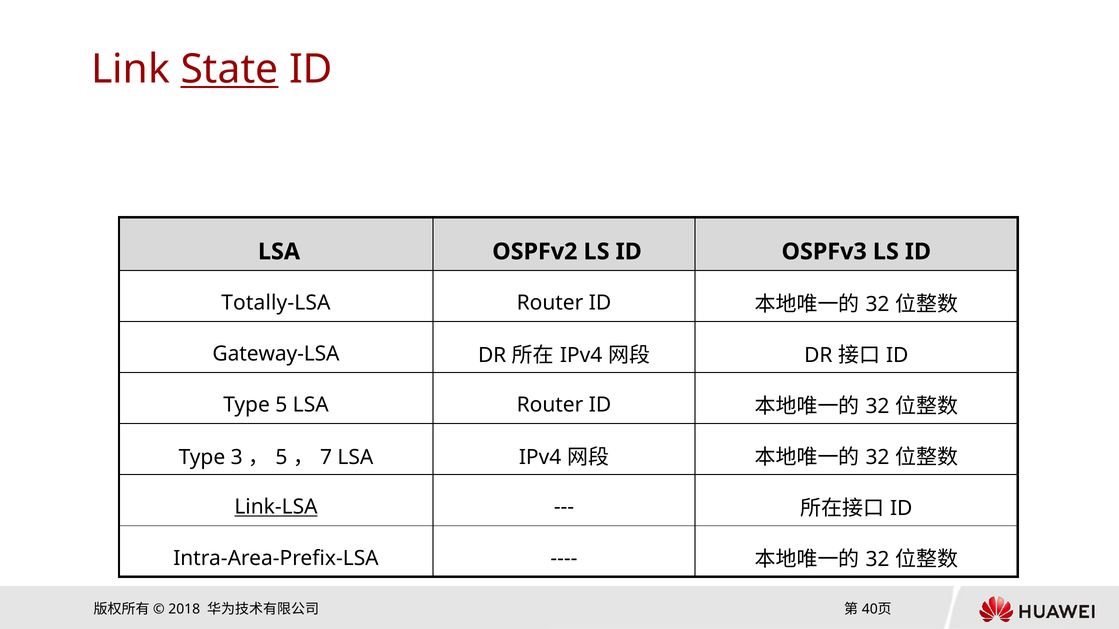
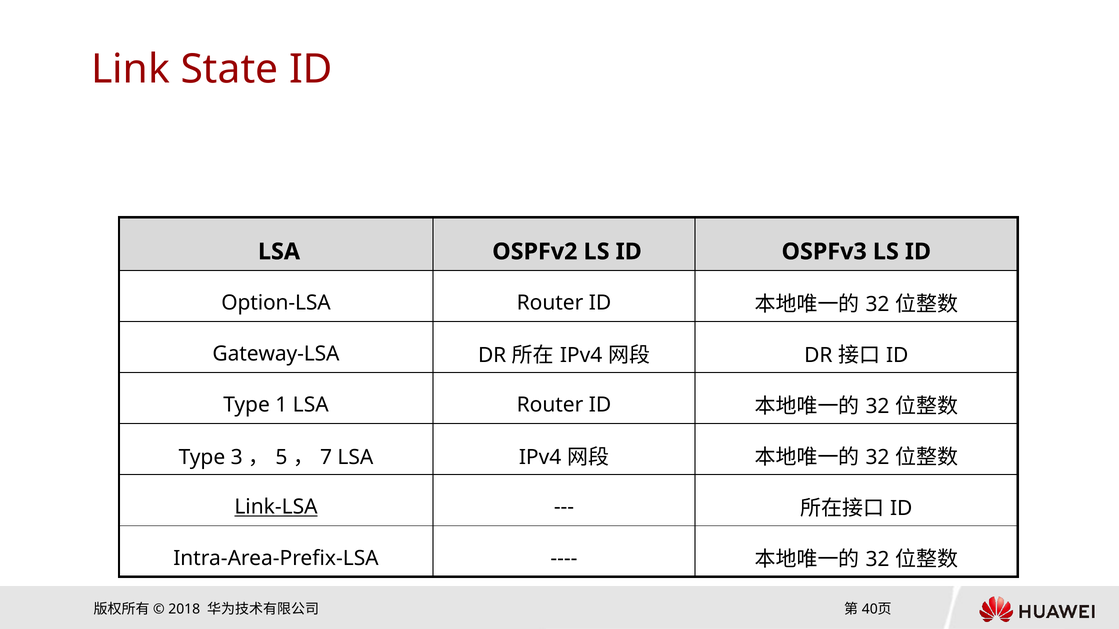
State underline: present -> none (229, 70)
Totally-LSA: Totally-LSA -> Option-LSA (276, 303)
Type 5: 5 -> 1 (281, 405)
